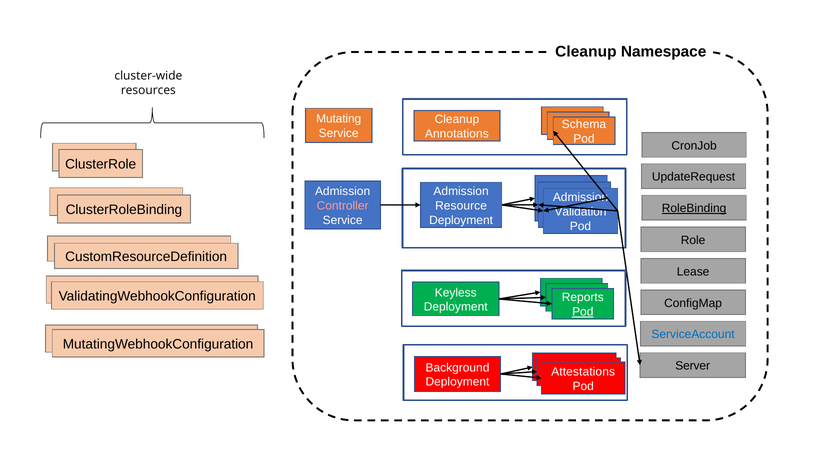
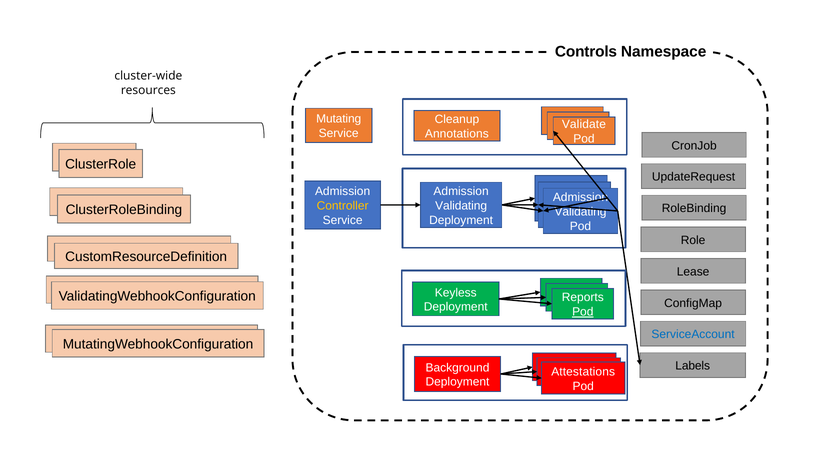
Cleanup: Cleanup -> Controls (586, 52)
Schema: Schema -> Validate (584, 125)
Controller colour: pink -> yellow (343, 206)
Resource: Resource -> Validating (461, 206)
RoleBinding underline: present -> none (694, 209)
Validation: Validation -> Validating (581, 212)
Server: Server -> Labels (693, 366)
